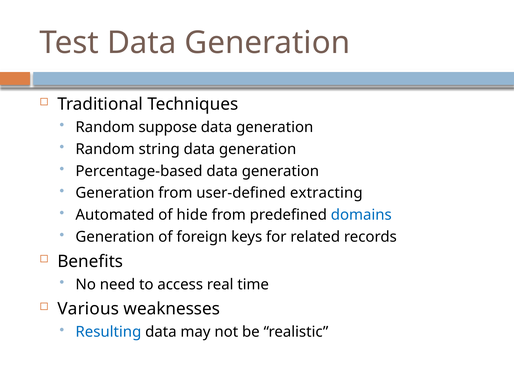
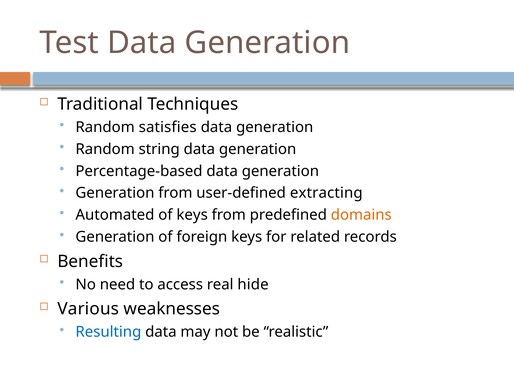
suppose: suppose -> satisfies (168, 127)
of hide: hide -> keys (192, 215)
domains colour: blue -> orange (361, 215)
time: time -> hide (253, 284)
